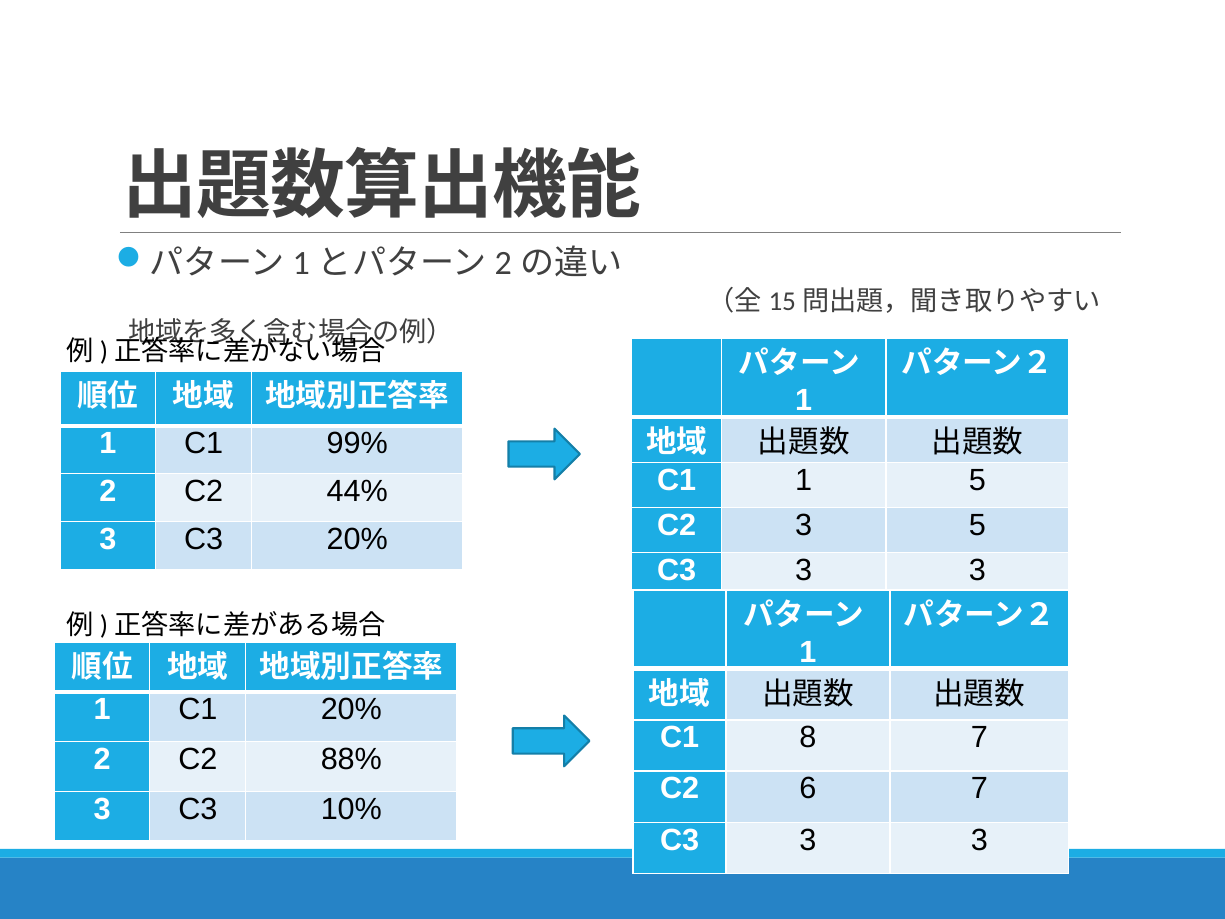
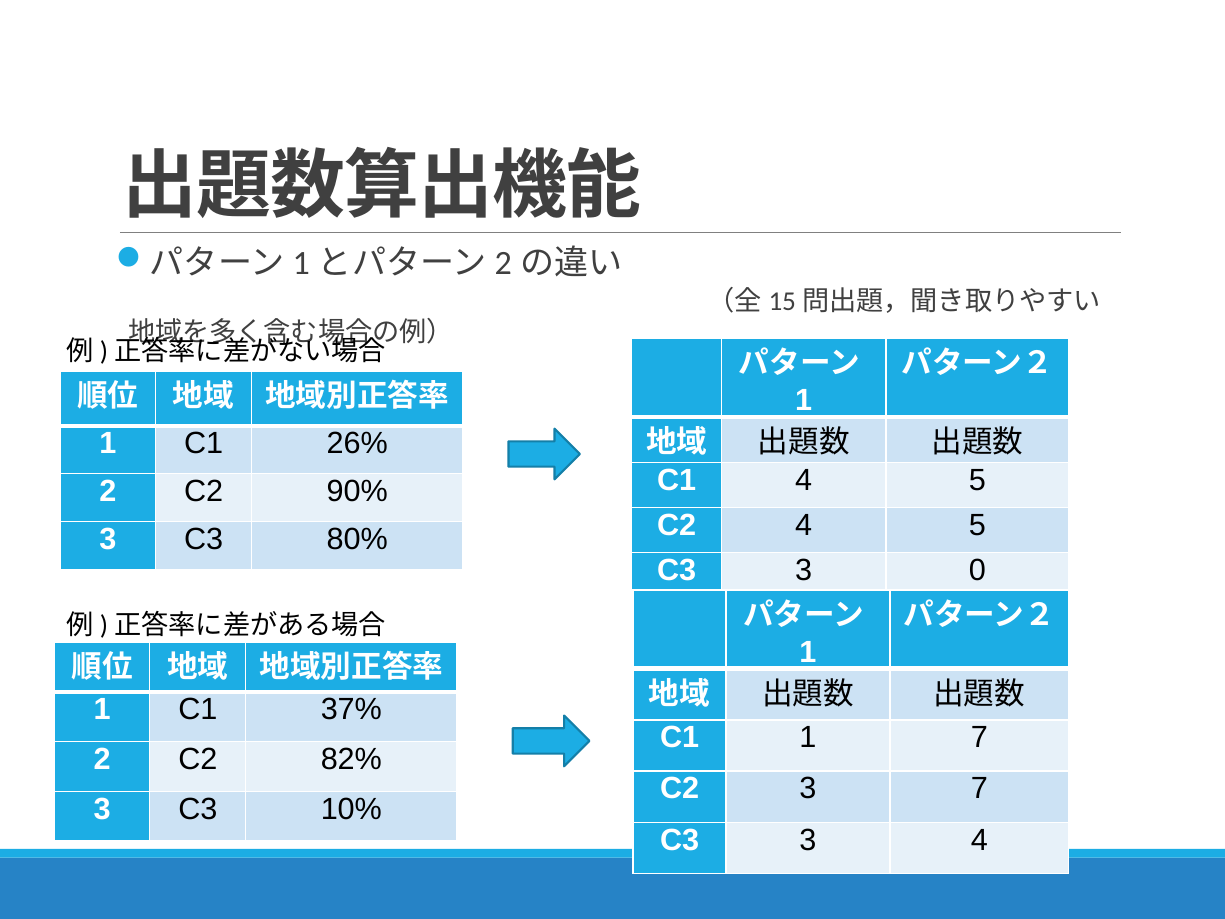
99%: 99% -> 26% (357, 443)
C1 1: 1 -> 4 (804, 480)
44%: 44% -> 90% (357, 491)
C2 3: 3 -> 4 (804, 525)
C3 20%: 20% -> 80% (357, 539)
3: 3 -> 0 (977, 570)
C1 20%: 20% -> 37% (351, 709)
C1 8: 8 -> 1 (808, 737)
88%: 88% -> 82% (351, 759)
C2 6: 6 -> 3 (808, 789)
3: 3 -> 4 (979, 840)
